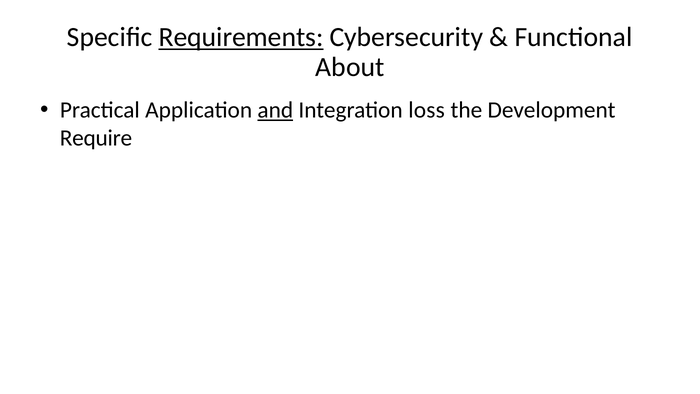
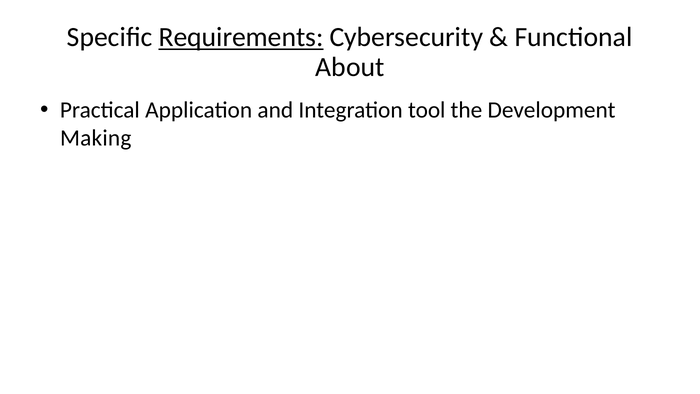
and underline: present -> none (275, 110)
loss: loss -> tool (427, 110)
Require: Require -> Making (96, 138)
